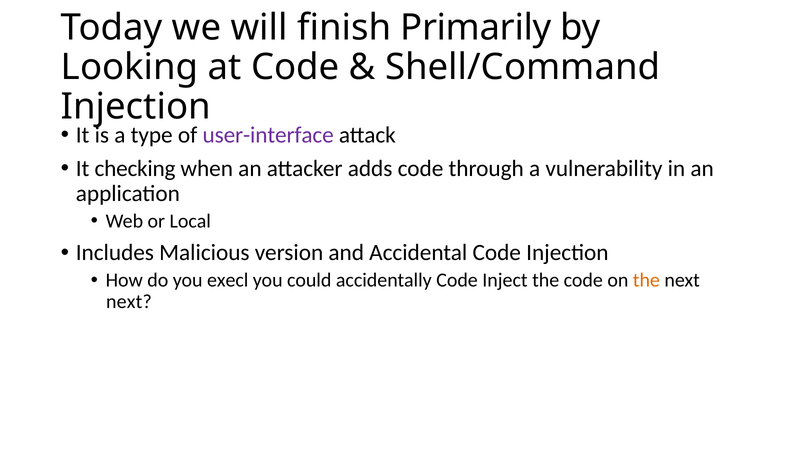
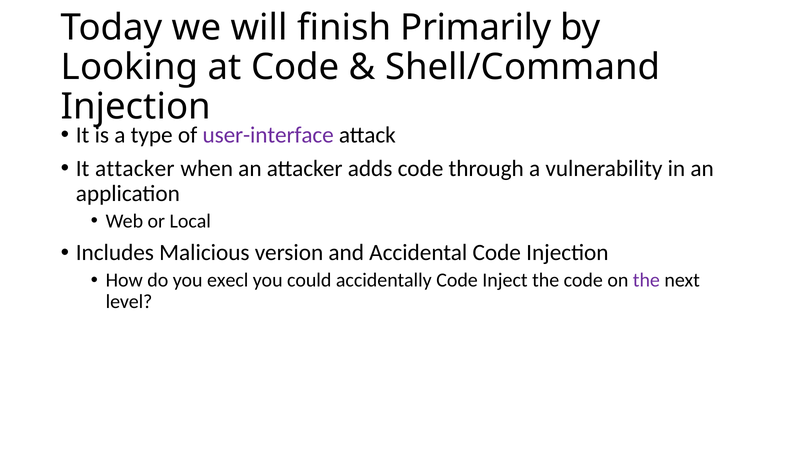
It checking: checking -> attacker (135, 168)
the colour: orange -> purple (646, 280)
next: next -> level (129, 302)
